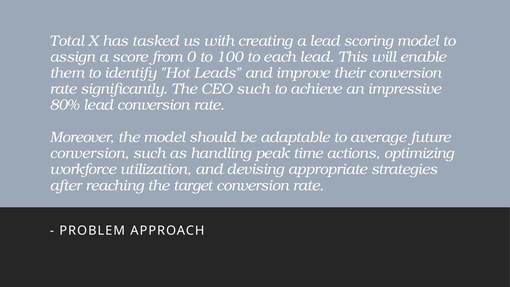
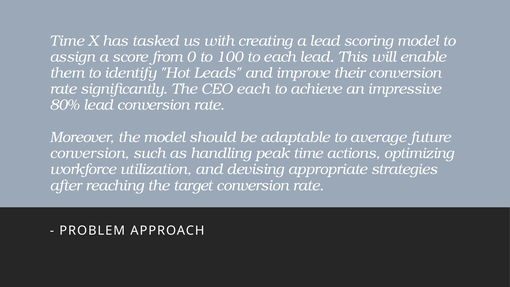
Total: Total -> Time (67, 41)
CEO such: such -> each (253, 89)
